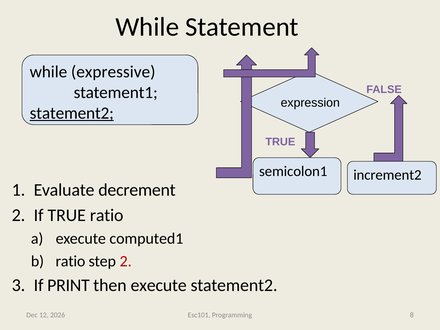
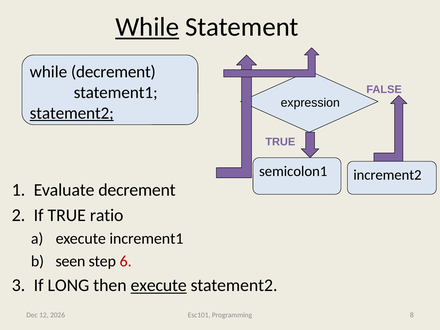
While underline: none -> present (147, 27)
while expressive: expressive -> decrement (113, 72)
computed1: computed1 -> increment1 (146, 239)
ratio: ratio -> seen (70, 261)
step 2: 2 -> 6 (126, 261)
PRINT: PRINT -> LONG (68, 285)
execute underline: none -> present (159, 285)
